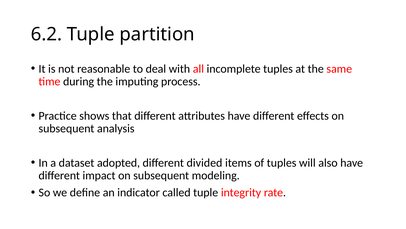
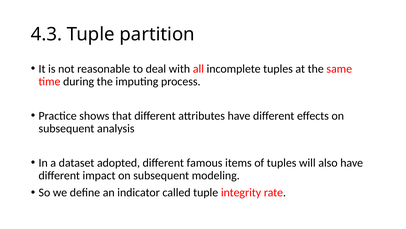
6.2: 6.2 -> 4.3 (47, 34)
divided: divided -> famous (205, 162)
